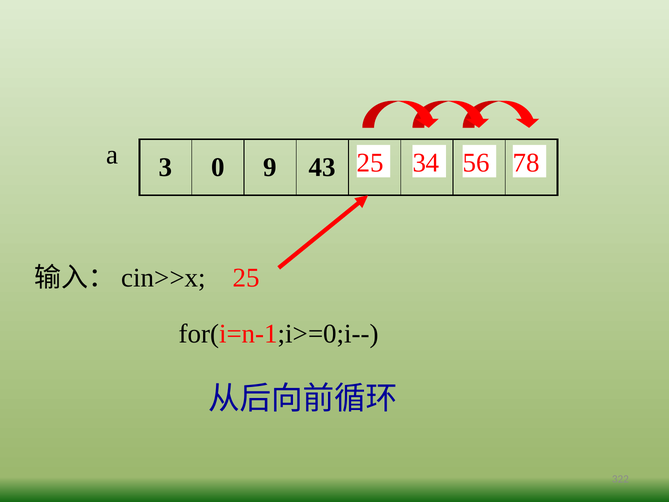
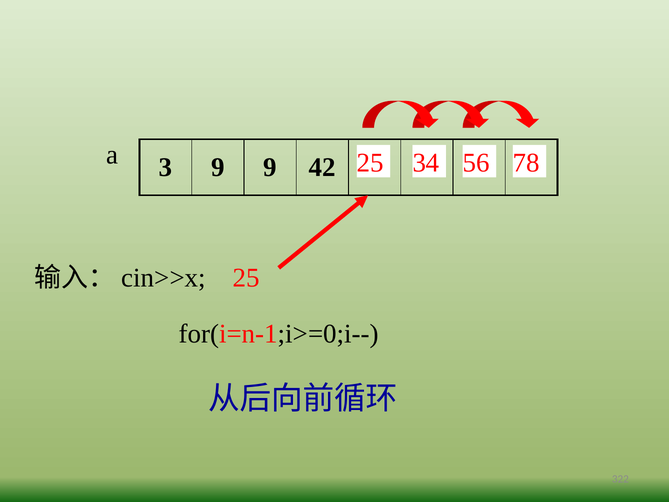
3 0: 0 -> 9 (218, 167)
43: 43 -> 42 (322, 167)
